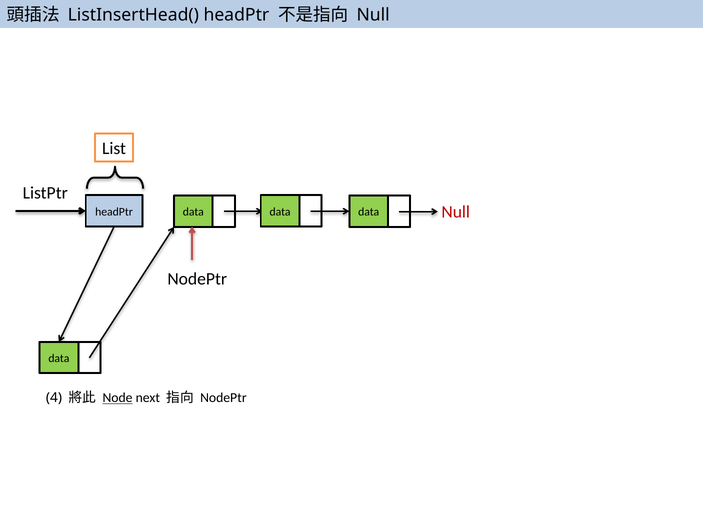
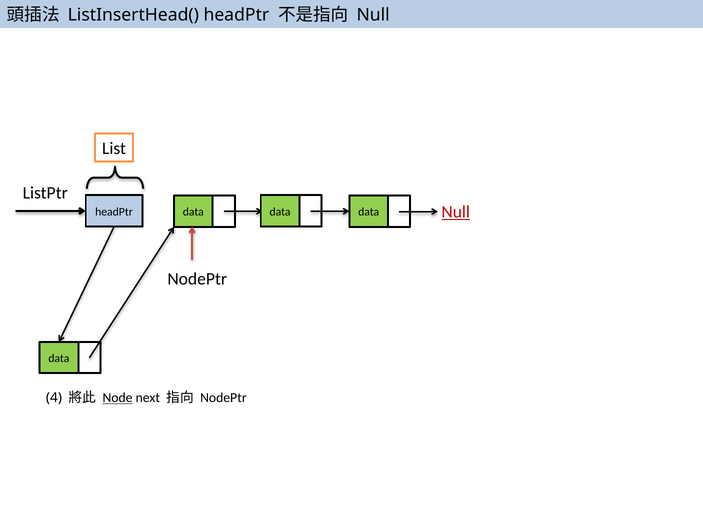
Null underline: none -> present (456, 212)
